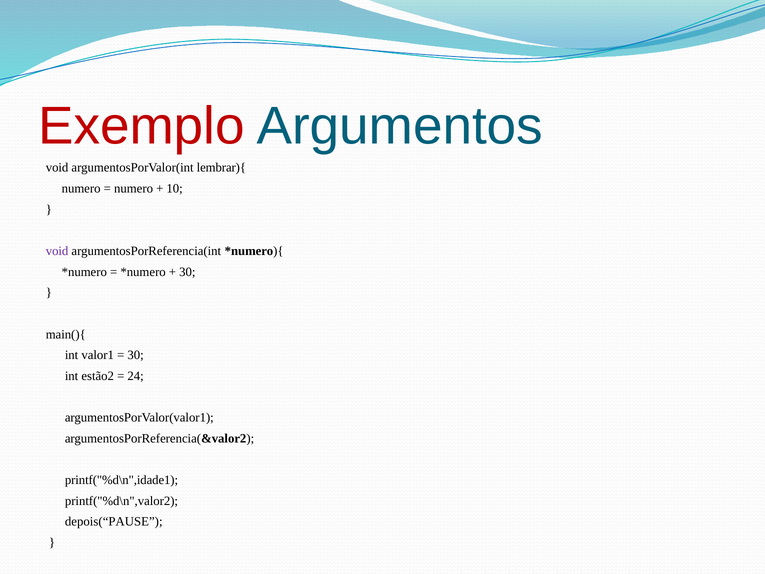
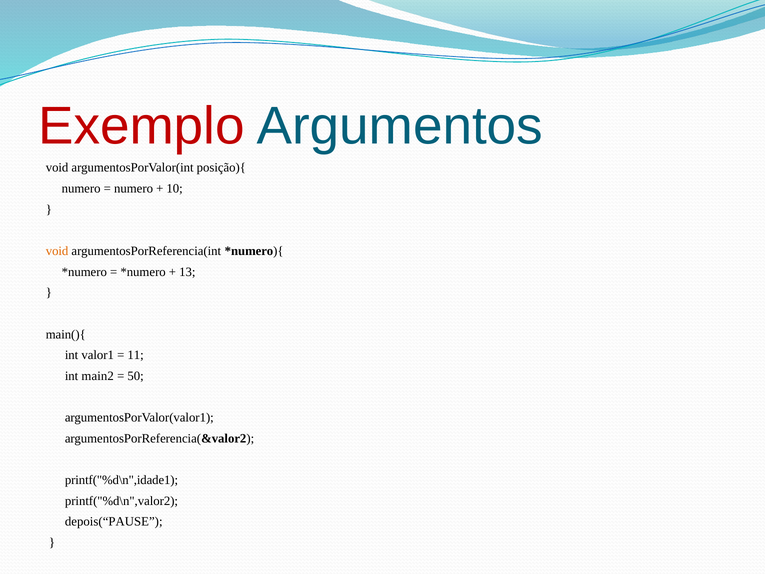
lembrar){: lembrar){ -> posição){ (221, 168)
void colour: purple -> orange (57, 251)
30: 30 -> 13 (187, 272)
30: 30 -> 11 (136, 355)
estão2: estão2 -> main2 (98, 376)
24: 24 -> 50 (136, 376)
